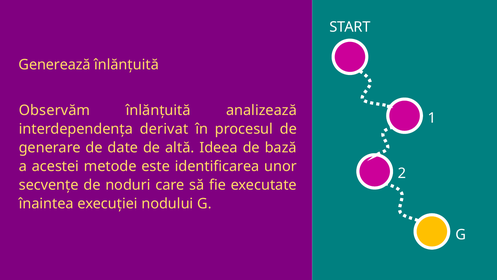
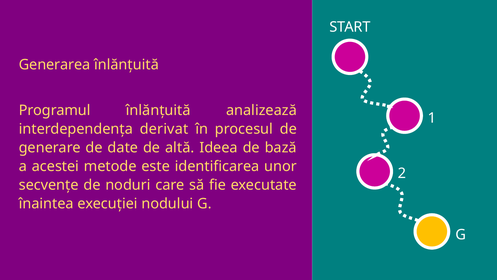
Generează: Generează -> Generarea (55, 65)
Observăm: Observăm -> Programul (55, 110)
